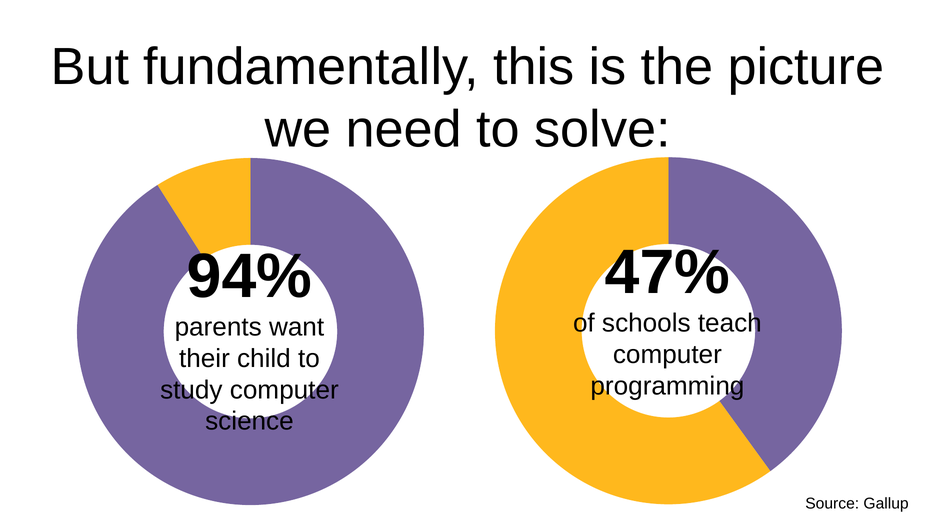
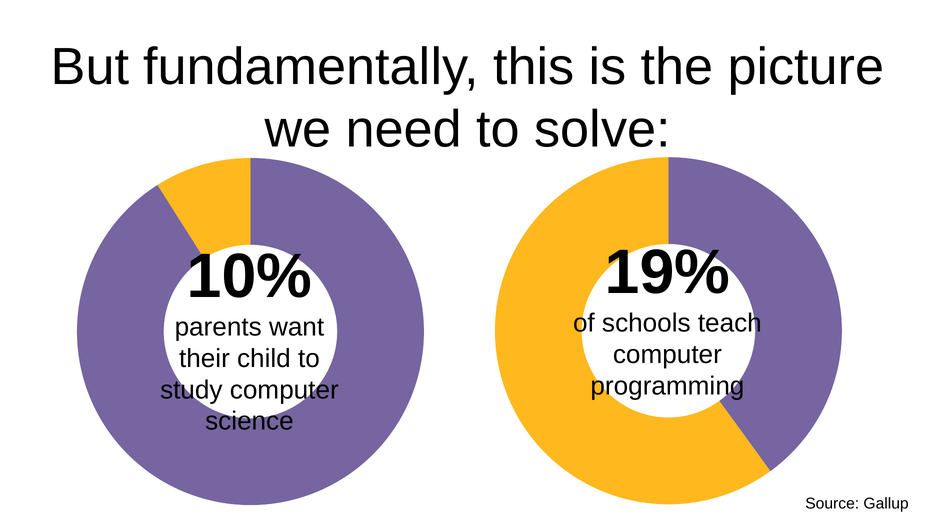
47%: 47% -> 19% (667, 272)
94%: 94% -> 10% (249, 276)
